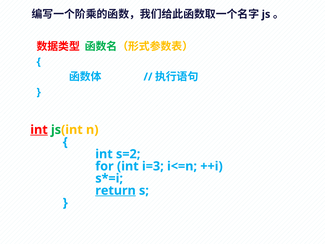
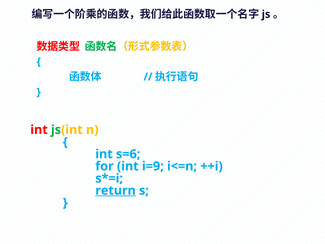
int underline: present -> none (39, 130)
s=2: s=2 -> s=6 (128, 154)
i=3: i=3 -> i=9 (153, 166)
